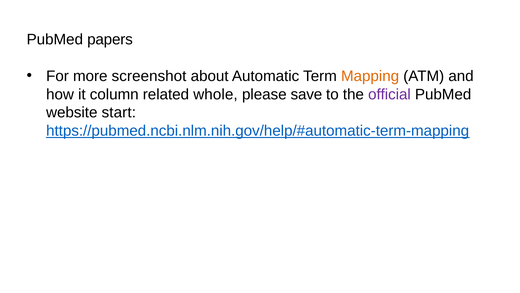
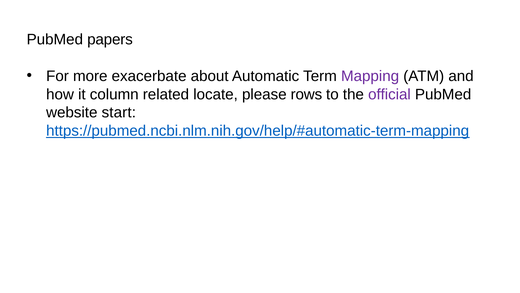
screenshot: screenshot -> exacerbate (149, 76)
Mapping colour: orange -> purple (370, 76)
whole: whole -> locate (216, 94)
save: save -> rows (306, 94)
